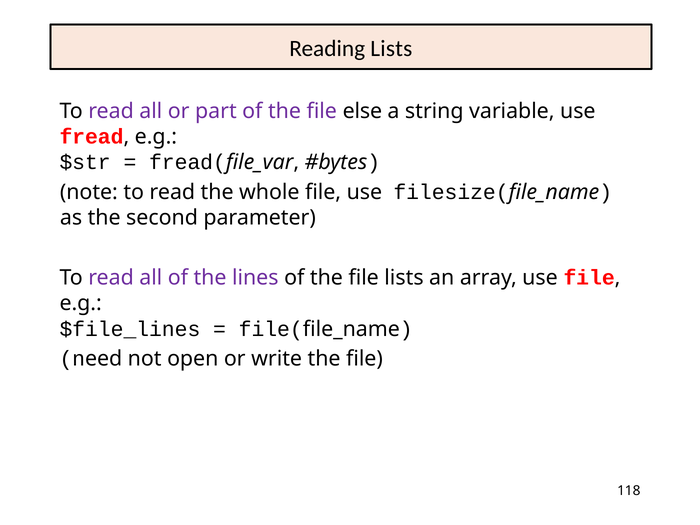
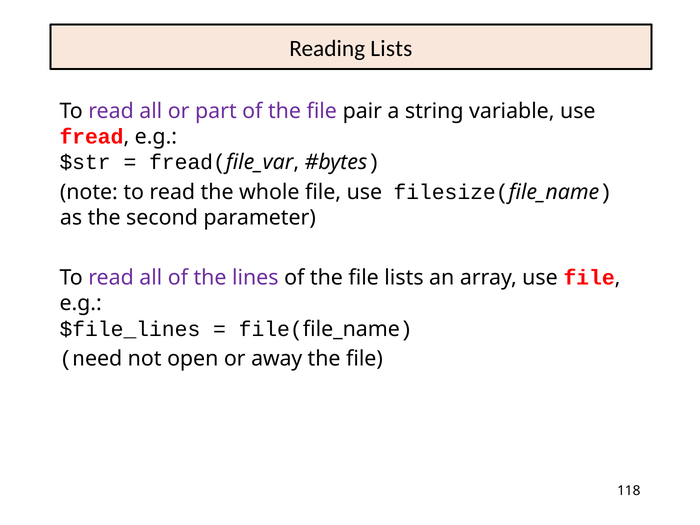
else: else -> pair (362, 111)
write: write -> away (277, 359)
